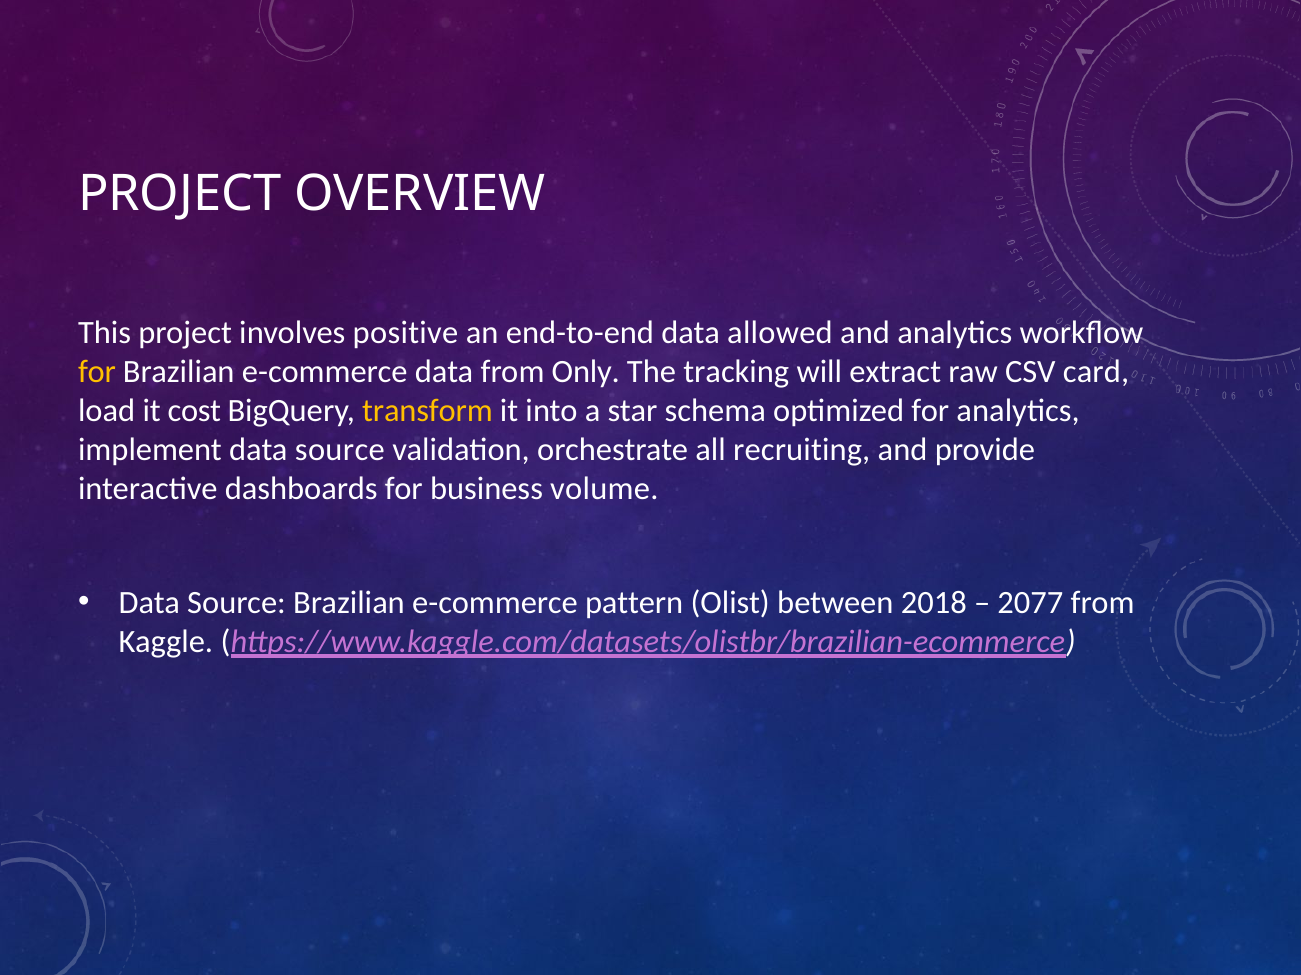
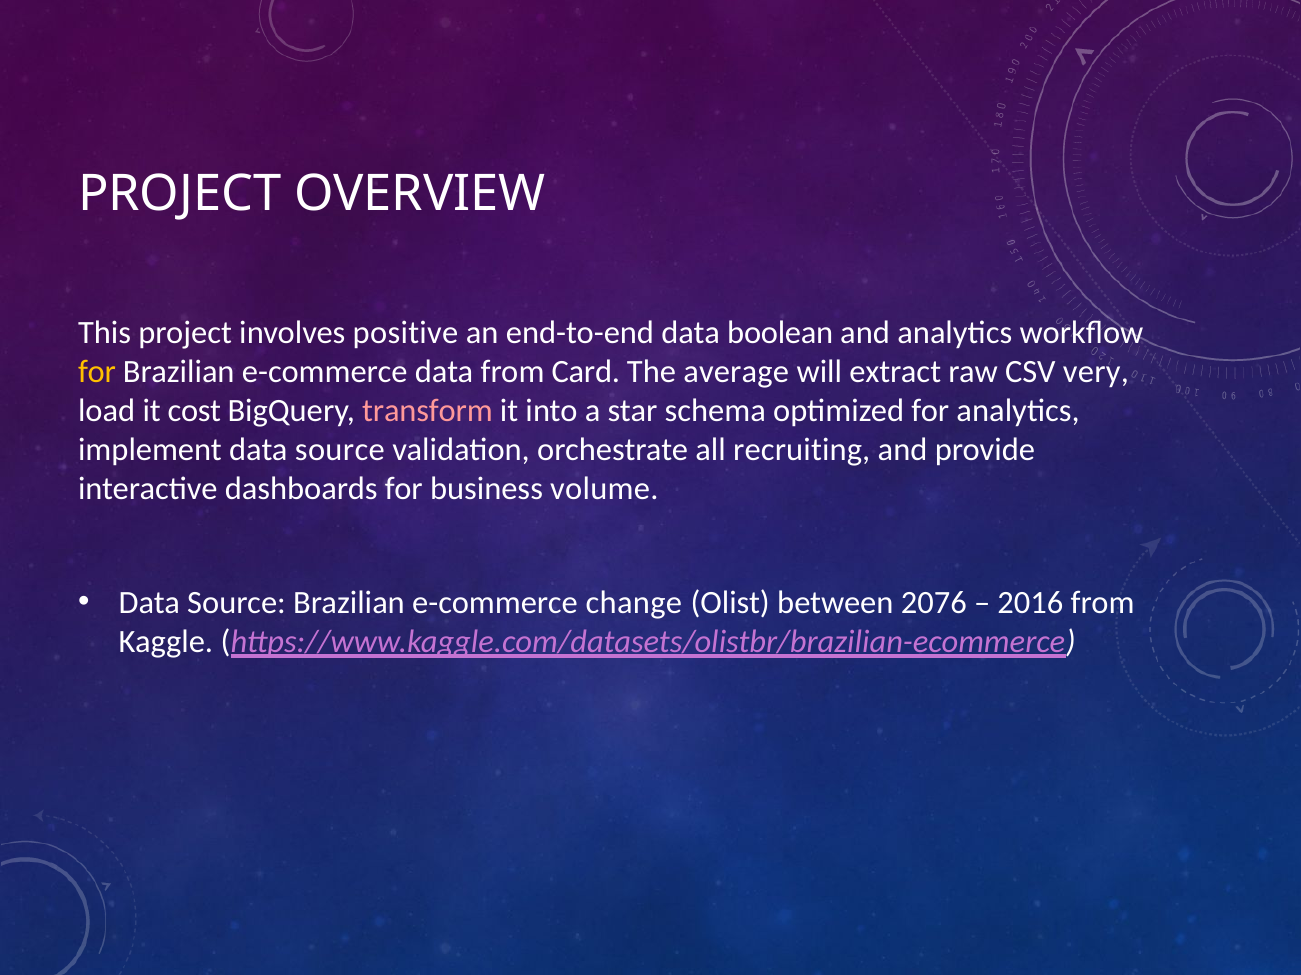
allowed: allowed -> boolean (780, 333)
Only: Only -> Card (586, 372)
tracking: tracking -> average (736, 372)
card: card -> very (1096, 372)
transform colour: yellow -> pink (427, 411)
pattern: pattern -> change (634, 603)
2018: 2018 -> 2076 (934, 603)
2077: 2077 -> 2016 (1030, 603)
